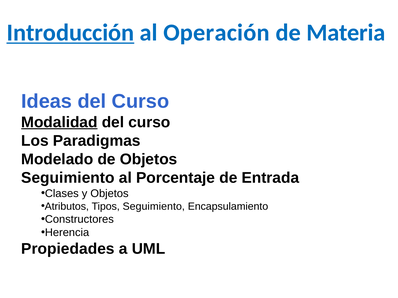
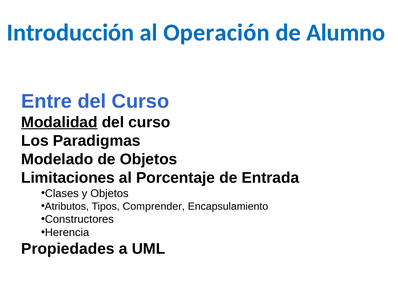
Introducción underline: present -> none (70, 33)
Materia: Materia -> Alumno (346, 33)
Ideas: Ideas -> Entre (47, 101)
Seguimiento: Seguimiento -> Limitaciones (68, 178)
Tipos Seguimiento: Seguimiento -> Comprender (154, 207)
